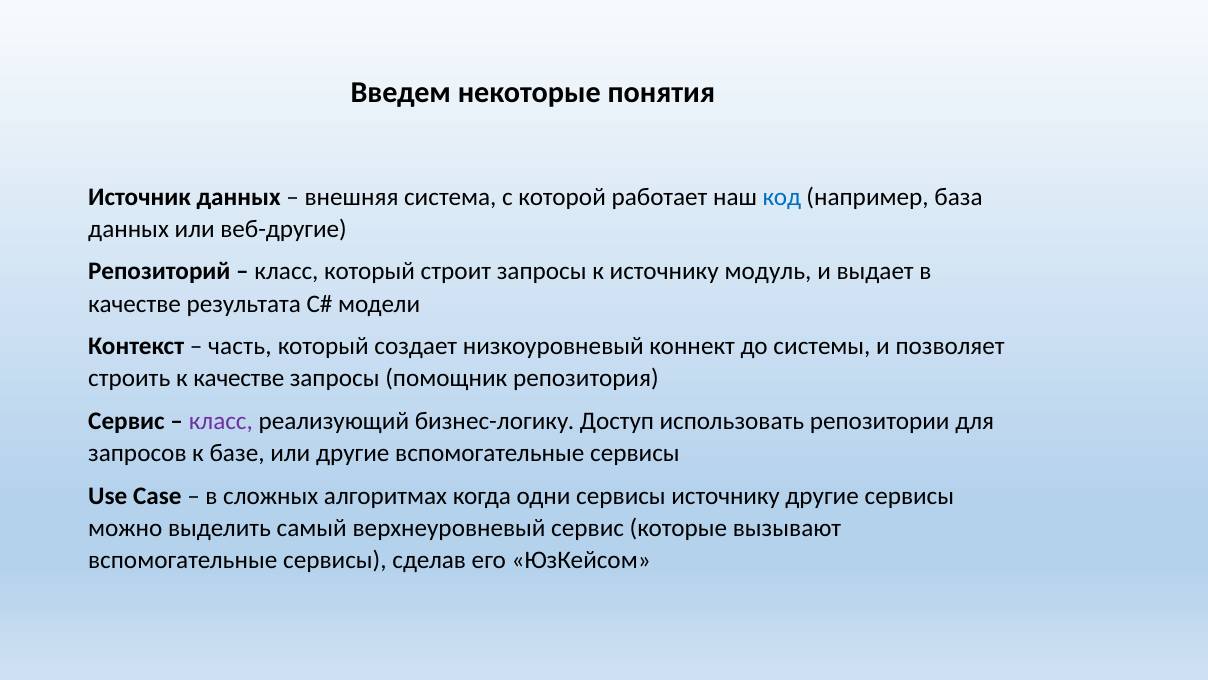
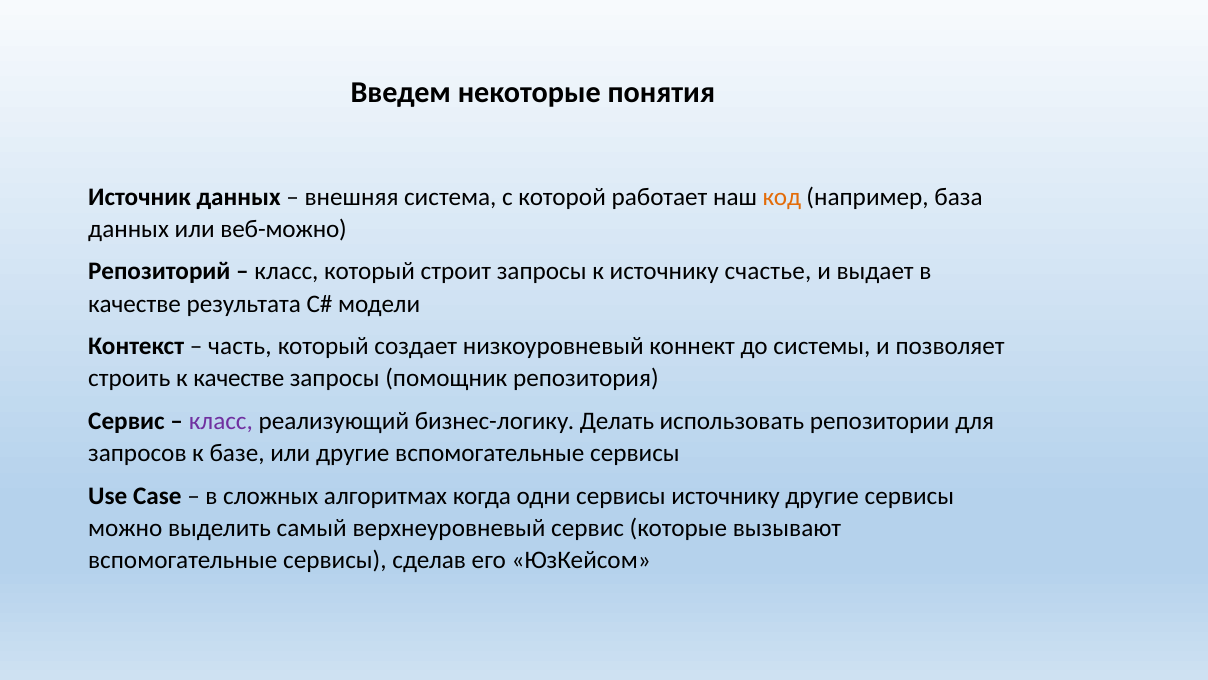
код colour: blue -> orange (782, 197)
веб-другие: веб-другие -> веб-можно (284, 229)
модуль: модуль -> счастье (768, 271)
Доступ: Доступ -> Делать (617, 421)
